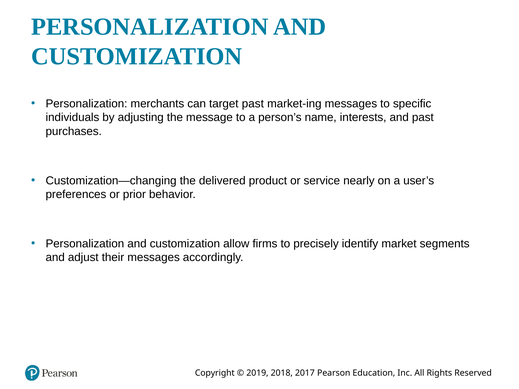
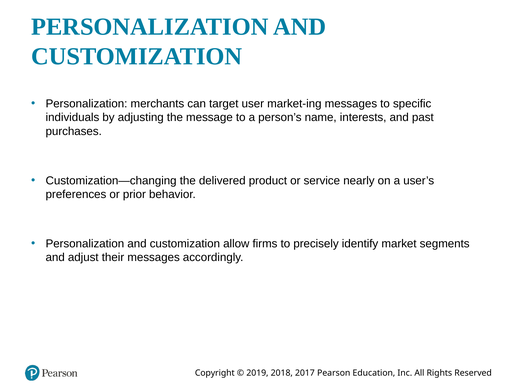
target past: past -> user (253, 104)
